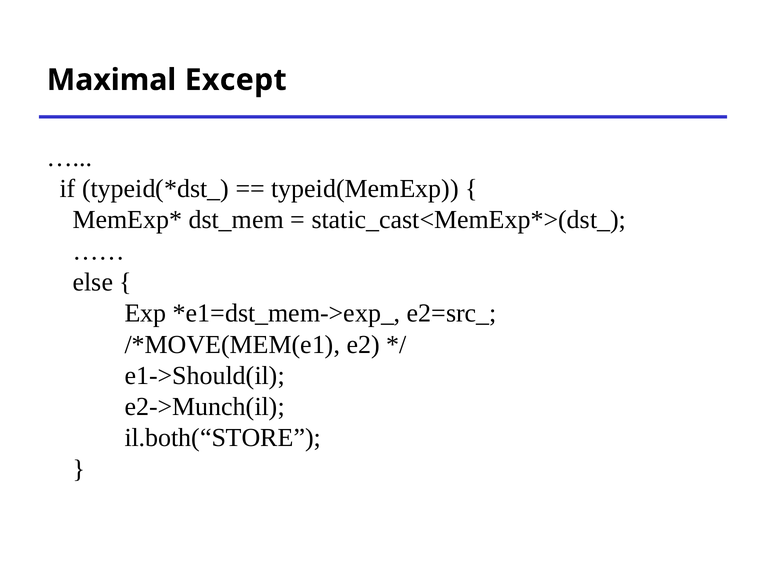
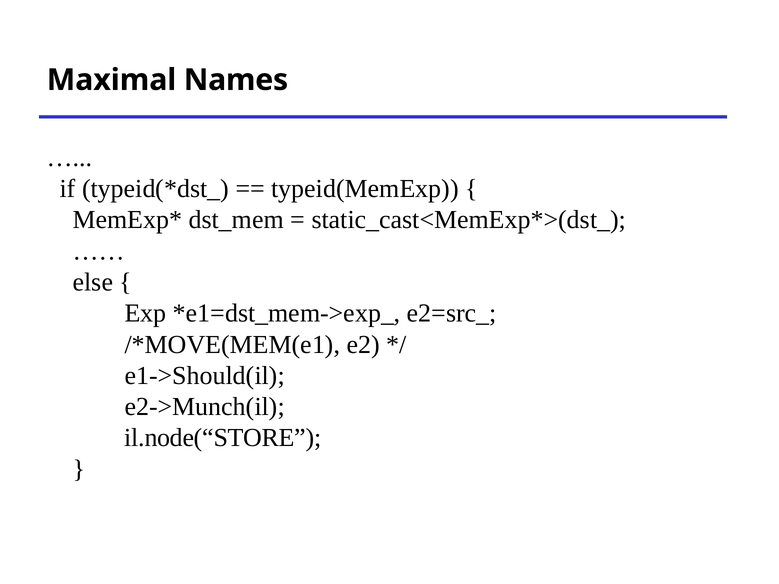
Except: Except -> Names (236, 80)
il.both(“STORE: il.both(“STORE -> il.node(“STORE (223, 438)
